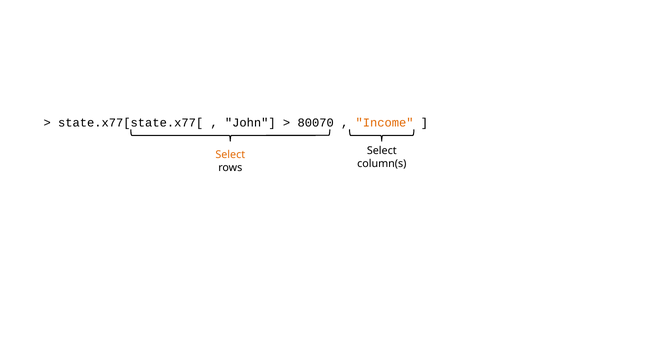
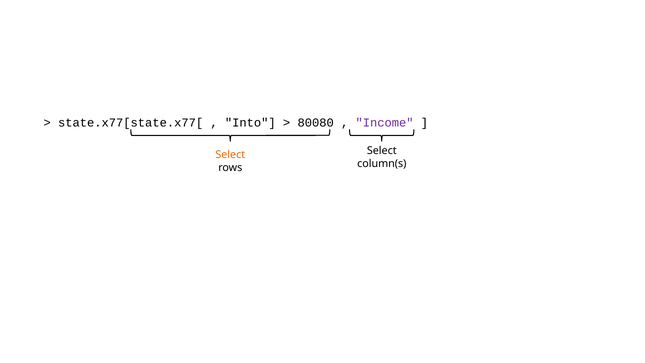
John: John -> Into (250, 123)
80070: 80070 -> 80080 (316, 123)
Income colour: orange -> purple (385, 123)
